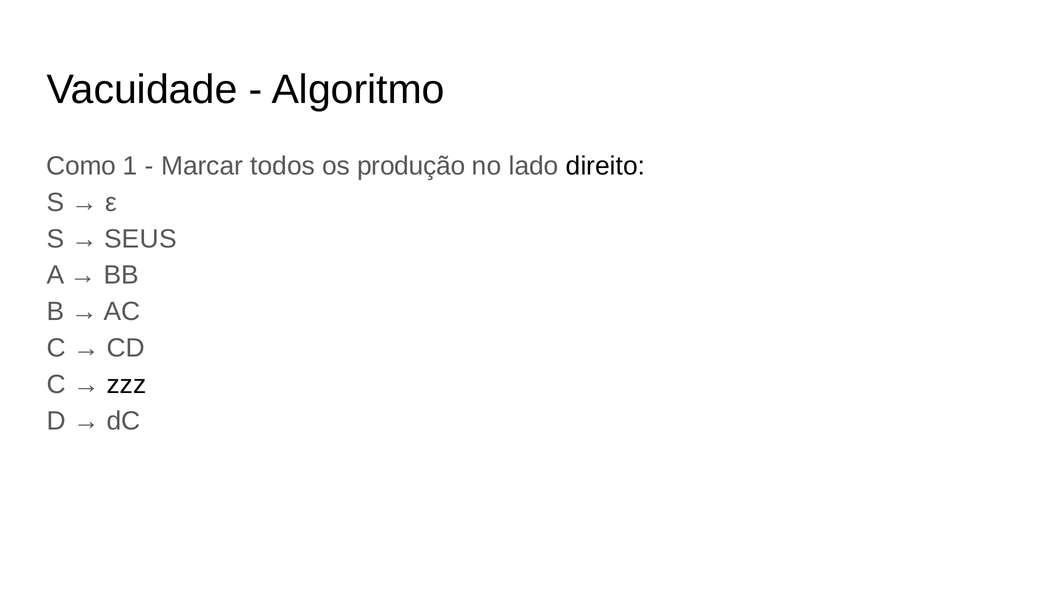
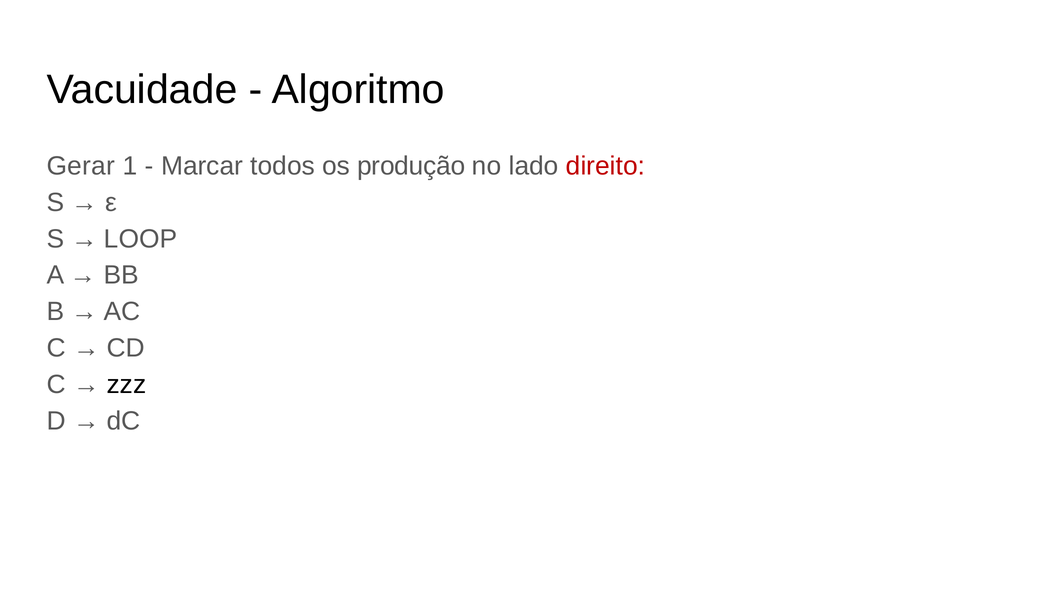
Como: Como -> Gerar (81, 166)
direito colour: black -> red (605, 166)
SEUS: SEUS -> LOOP (141, 239)
